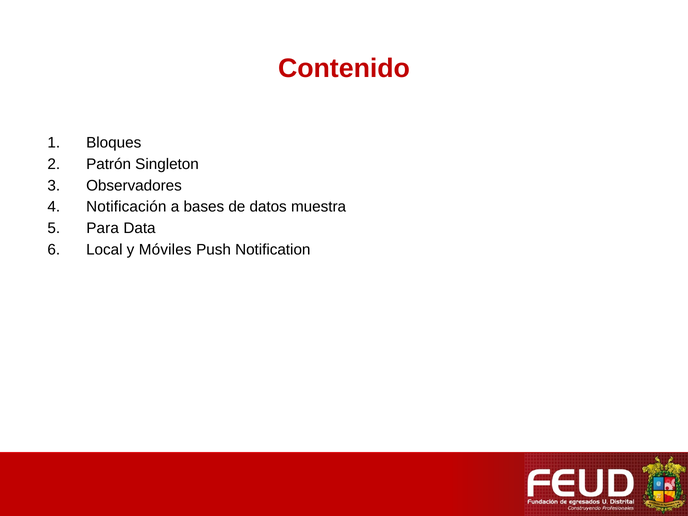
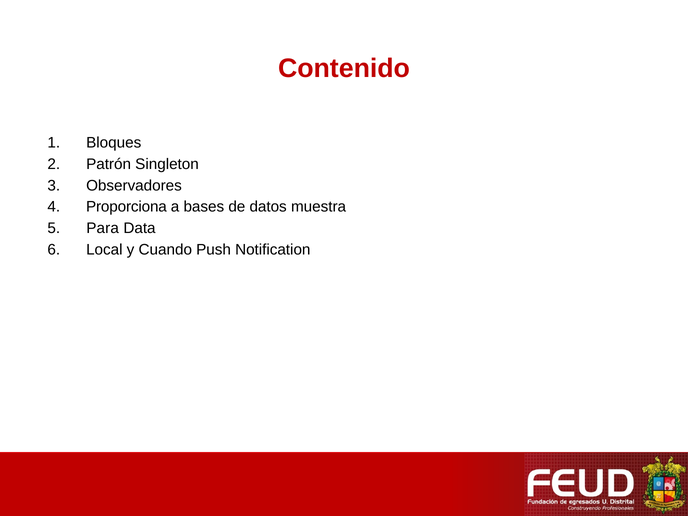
Notificación: Notificación -> Proporciona (126, 207)
Móviles: Móviles -> Cuando (165, 250)
